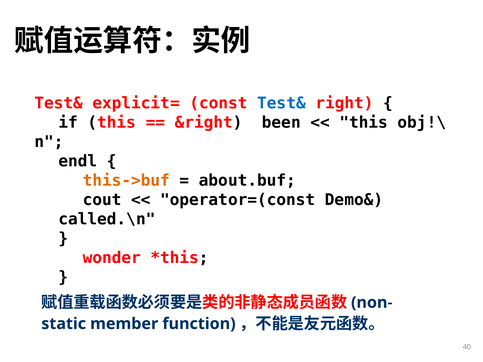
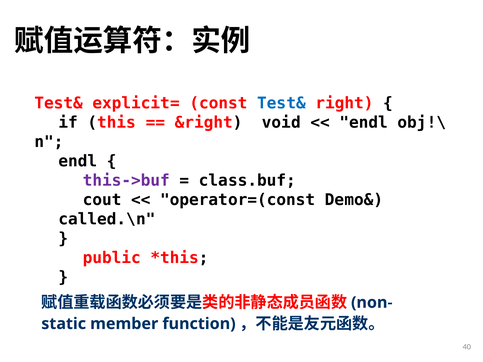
been: been -> void (281, 123)
this: this -> endl (364, 123)
this->buf colour: orange -> purple (126, 181)
about.buf: about.buf -> class.buf (247, 181)
wonder: wonder -> public (112, 258)
